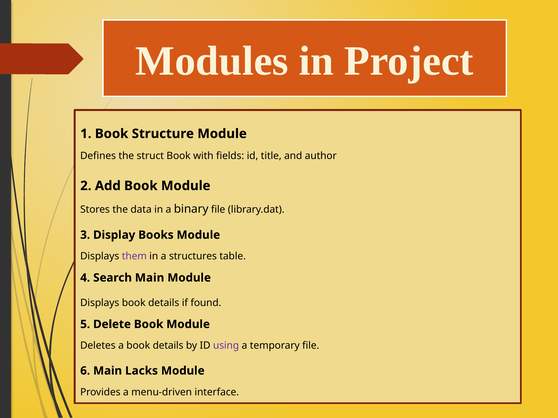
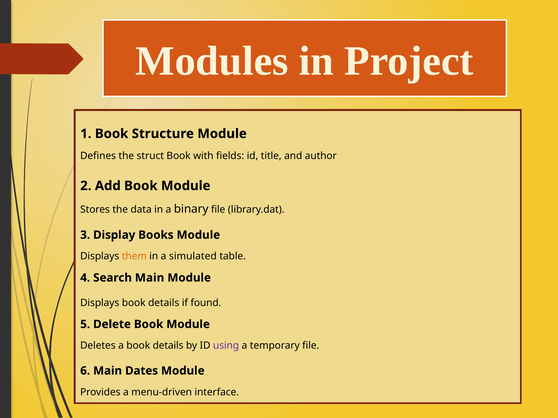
them colour: purple -> orange (134, 257)
structures: structures -> simulated (193, 257)
Lacks: Lacks -> Dates (142, 371)
